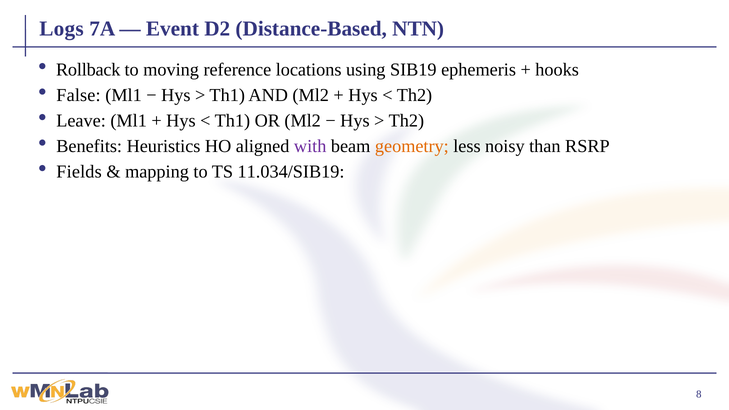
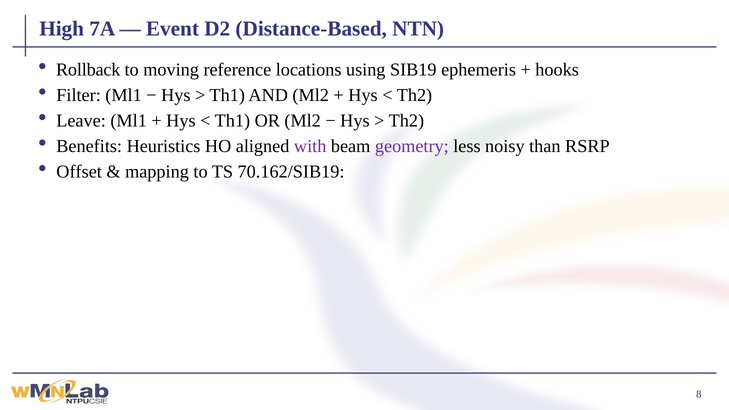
Logs: Logs -> High (62, 29)
False: False -> Filter (79, 95)
geometry colour: orange -> purple (412, 146)
Fields: Fields -> Offset (79, 172)
11.034/SIB19: 11.034/SIB19 -> 70.162/SIB19 (291, 172)
